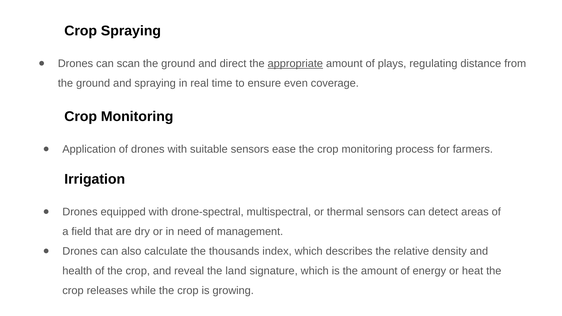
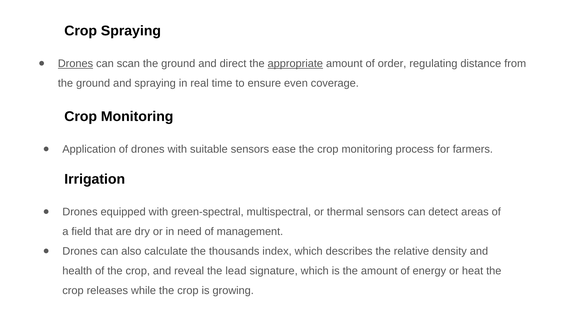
Drones underline: none -> present (75, 64)
plays: plays -> order (392, 64)
drone-spectral: drone-spectral -> green-spectral (207, 212)
land: land -> lead (236, 271)
